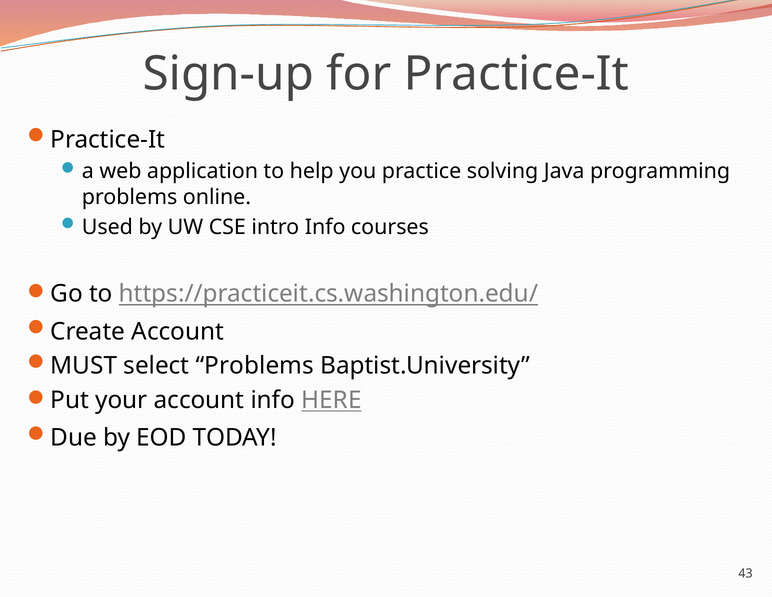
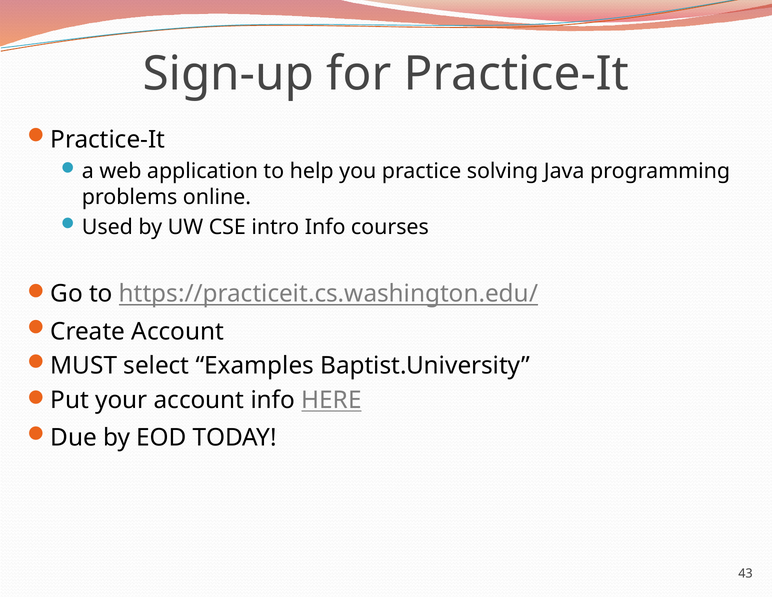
select Problems: Problems -> Examples (255, 366)
